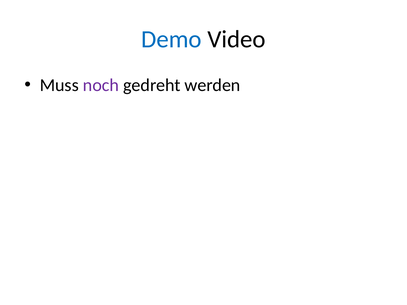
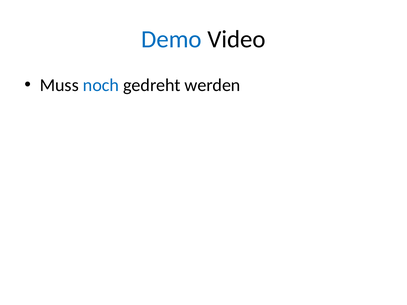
noch colour: purple -> blue (101, 85)
